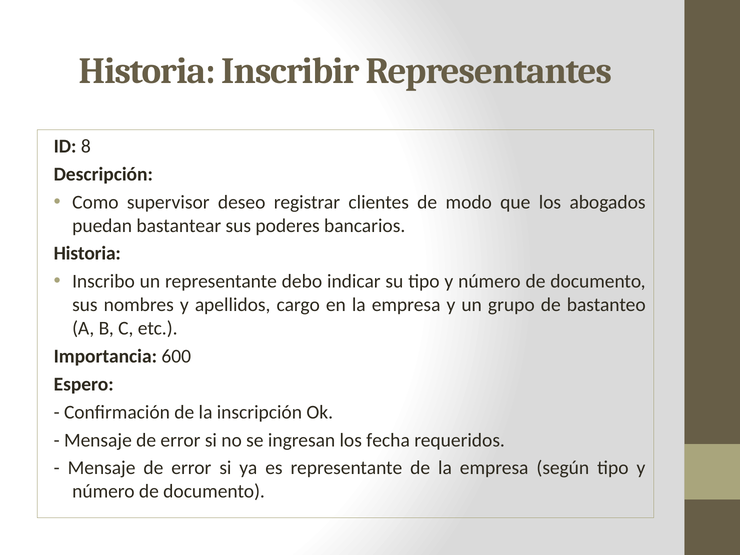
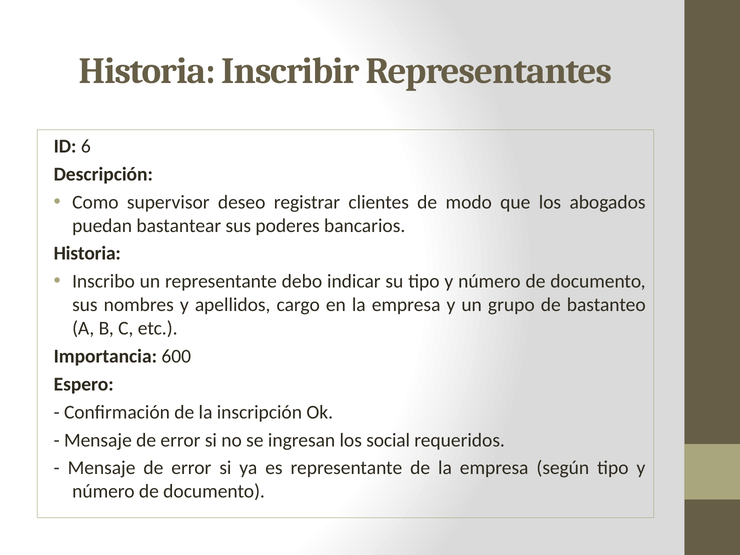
8: 8 -> 6 (86, 146)
fecha: fecha -> social (388, 440)
